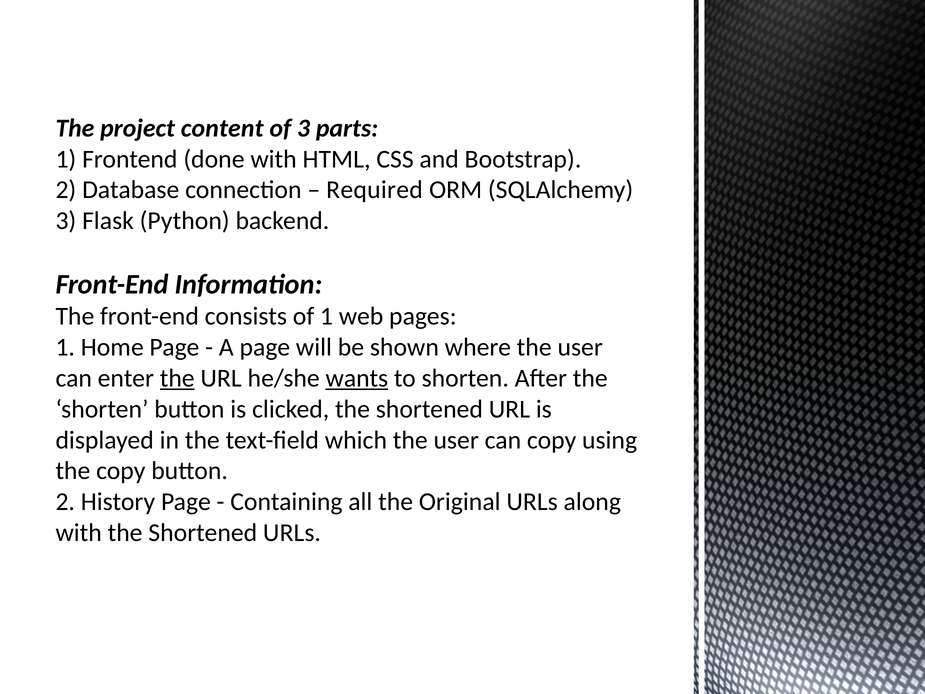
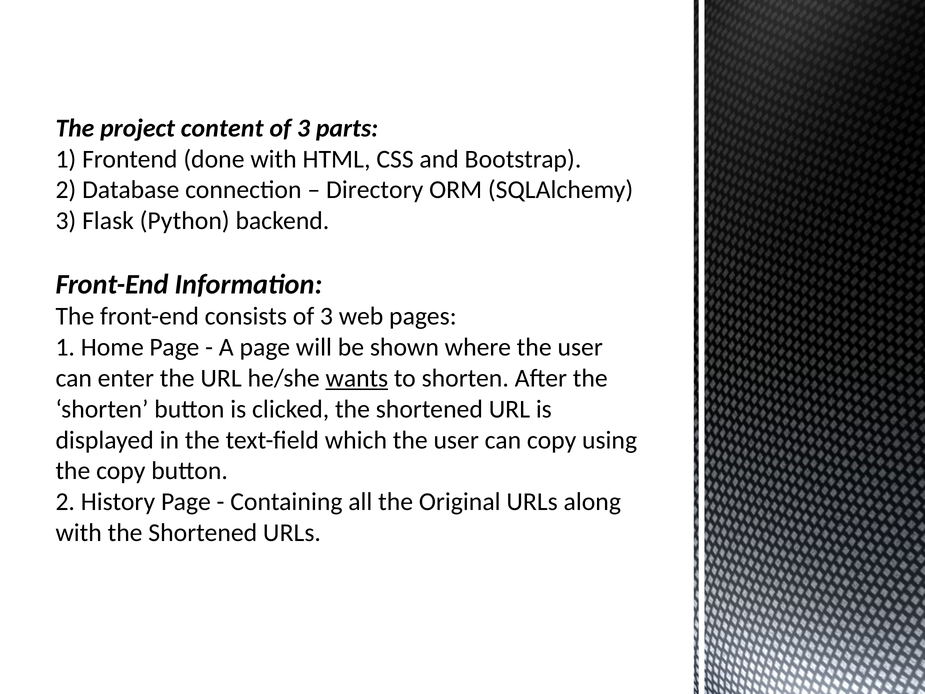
Required: Required -> Directory (375, 190)
consists of 1: 1 -> 3 (326, 316)
the underline: present -> none (177, 378)
